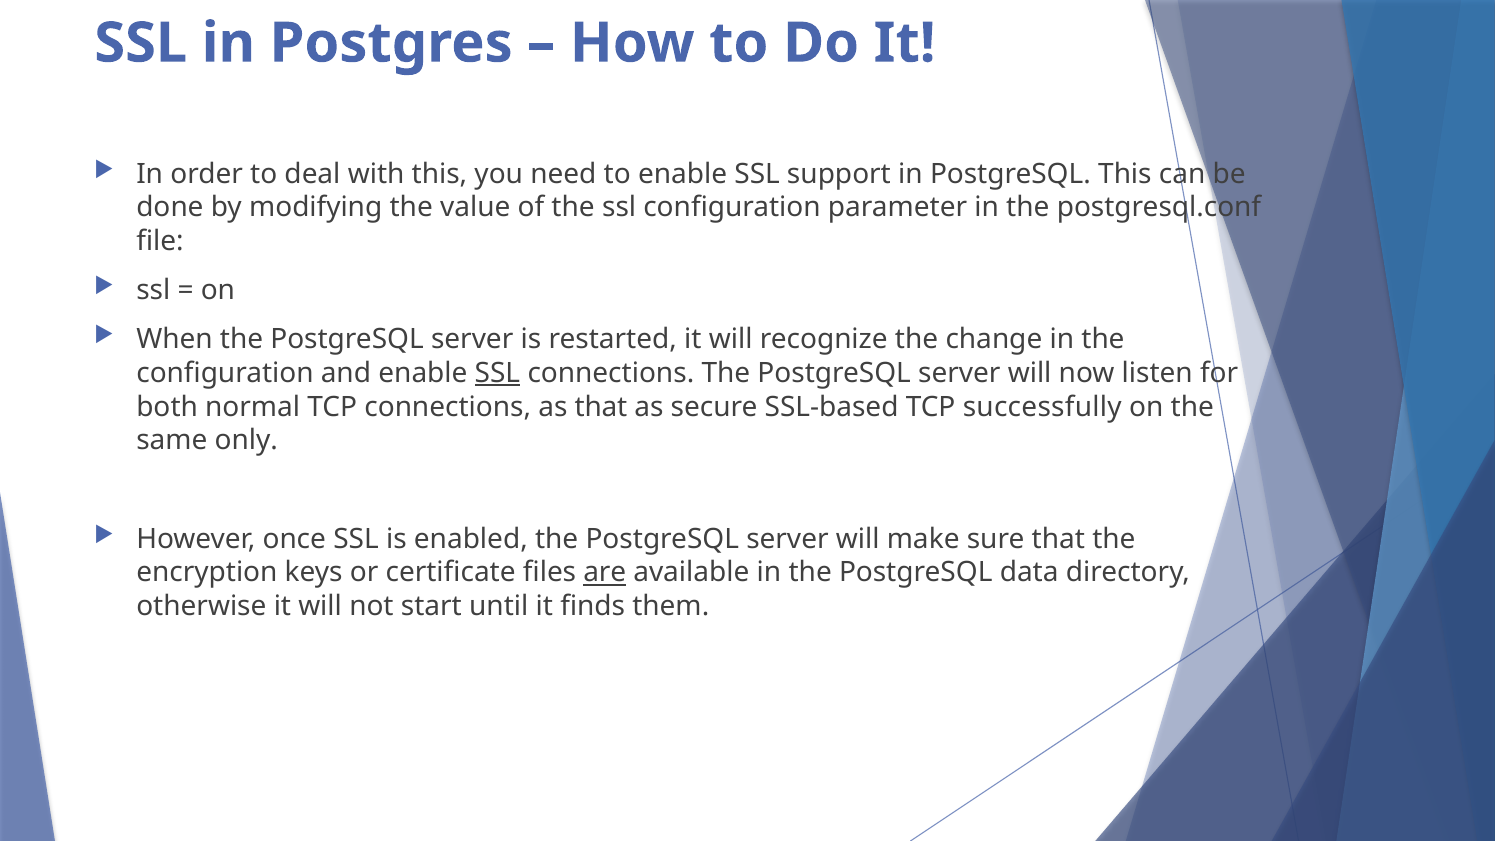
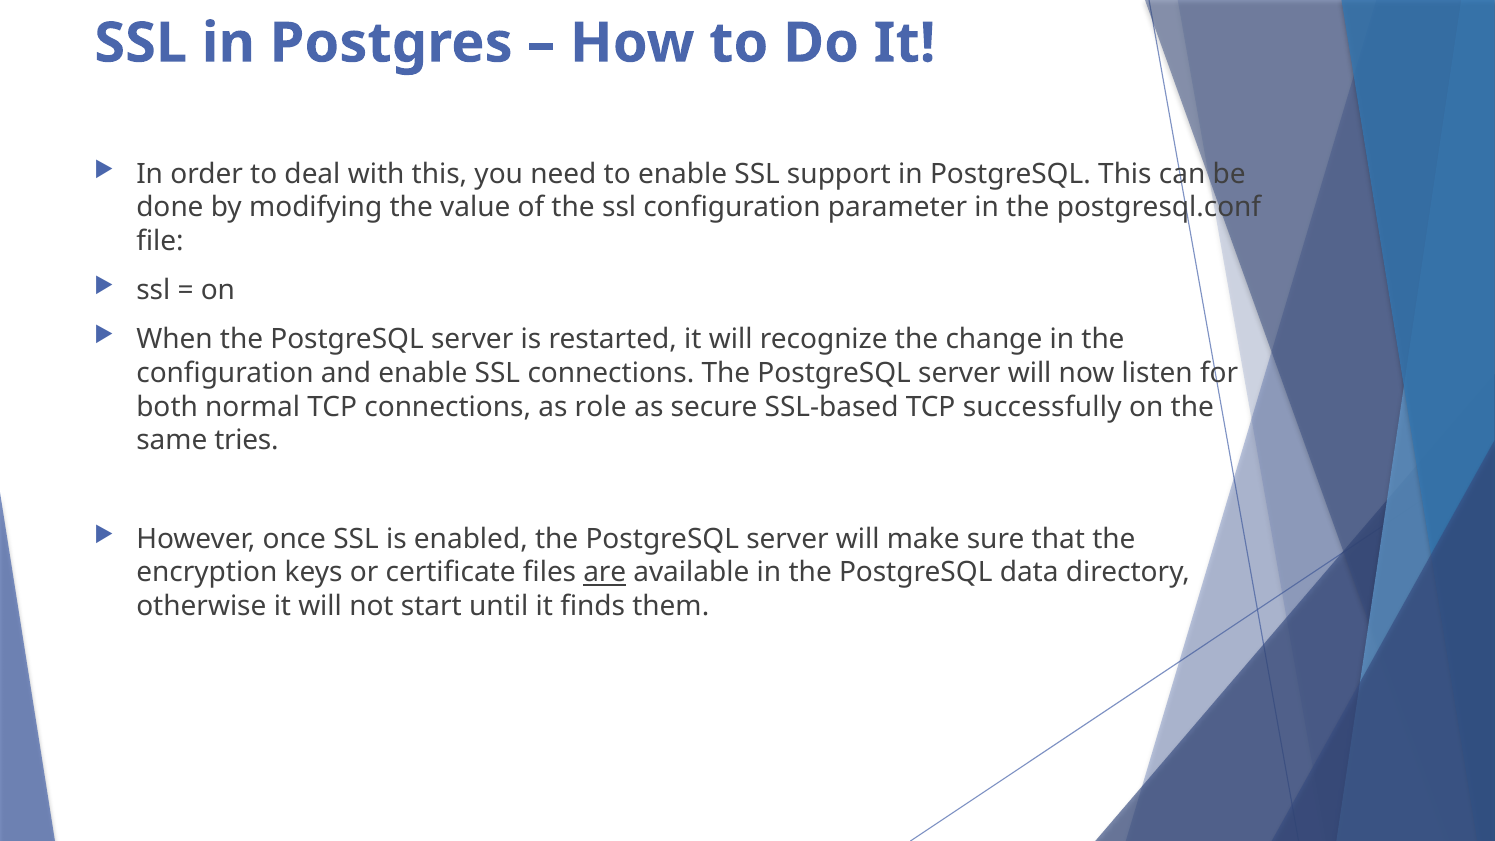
SSL underline: present -> none (497, 373)
as that: that -> role (601, 407)
only: only -> tries (246, 441)
